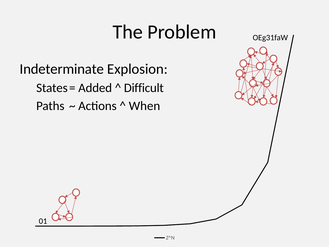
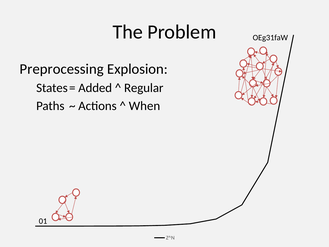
Indeterminate: Indeterminate -> Preprocessing (62, 69)
Difficult: Difficult -> Regular (144, 88)
